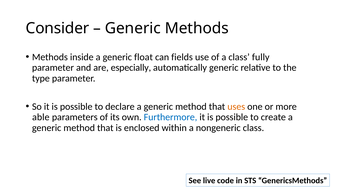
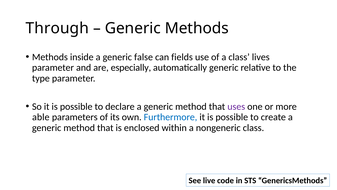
Consider: Consider -> Through (57, 28)
float: float -> false (144, 57)
fully: fully -> lives (261, 57)
uses colour: orange -> purple (236, 106)
